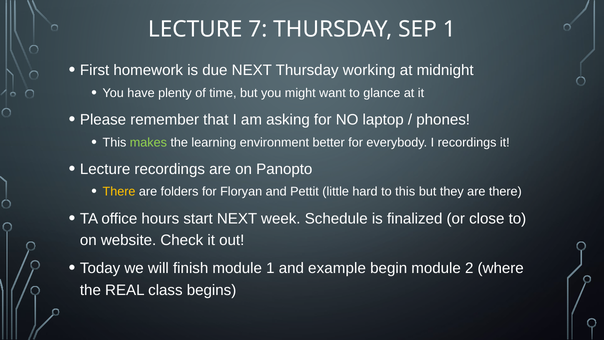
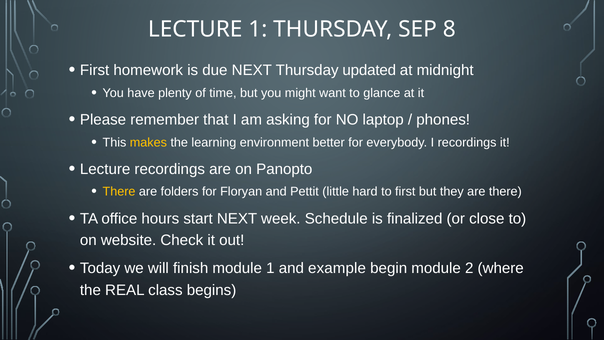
LECTURE 7: 7 -> 1 (258, 29)
SEP 1: 1 -> 8 (449, 29)
working: working -> updated (369, 70)
makes colour: light green -> yellow (148, 142)
to this: this -> first (405, 192)
